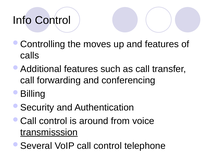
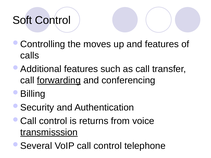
Info: Info -> Soft (22, 20)
forwarding underline: none -> present (59, 80)
around: around -> returns (94, 121)
